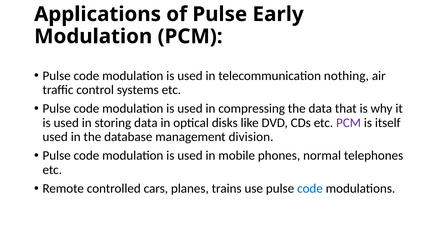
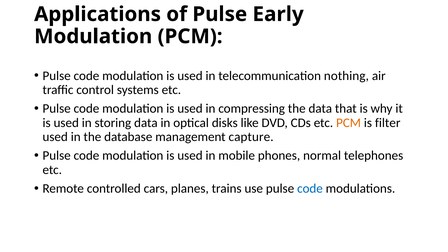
PCM colour: purple -> orange (349, 123)
itself: itself -> filter (388, 123)
division: division -> capture (251, 137)
